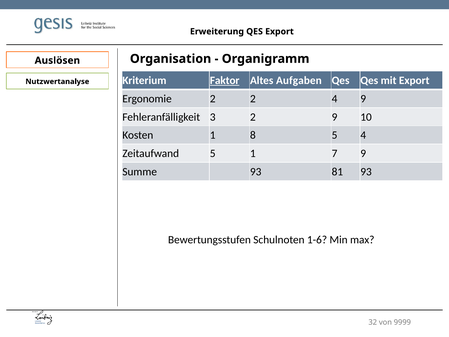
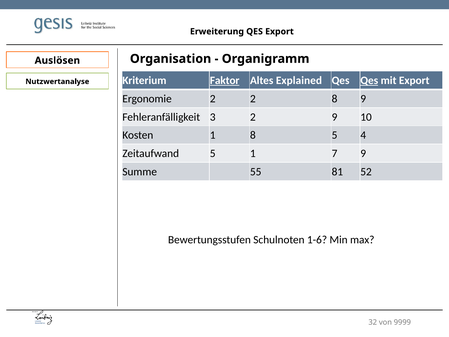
Aufgaben: Aufgaben -> Explained (299, 81)
Qes underline: none -> present (369, 81)
2 4: 4 -> 8 (335, 99)
Summe 93: 93 -> 55 (256, 172)
81 93: 93 -> 52 (366, 172)
